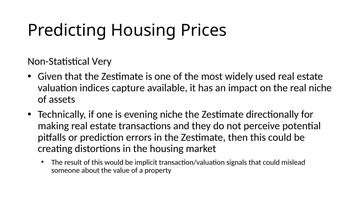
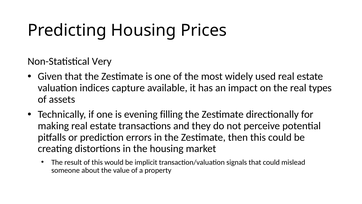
real niche: niche -> types (320, 88)
evening niche: niche -> filling (171, 114)
